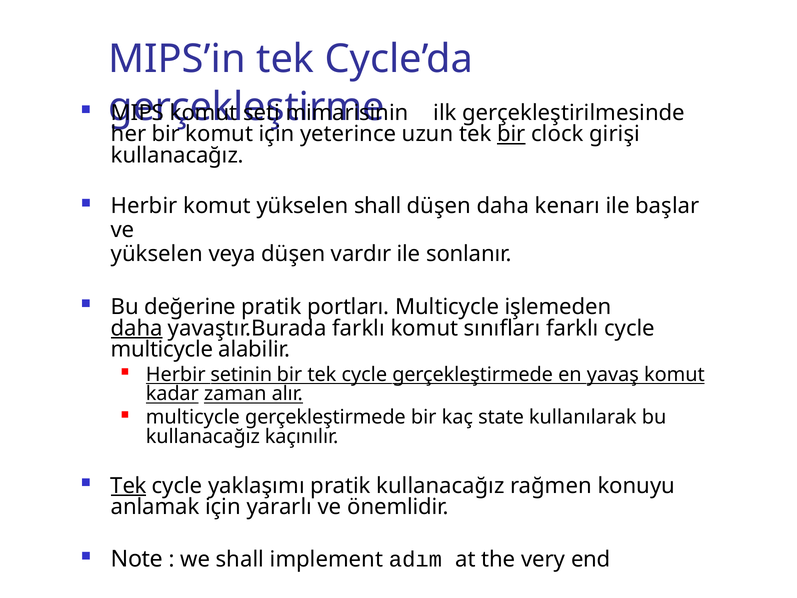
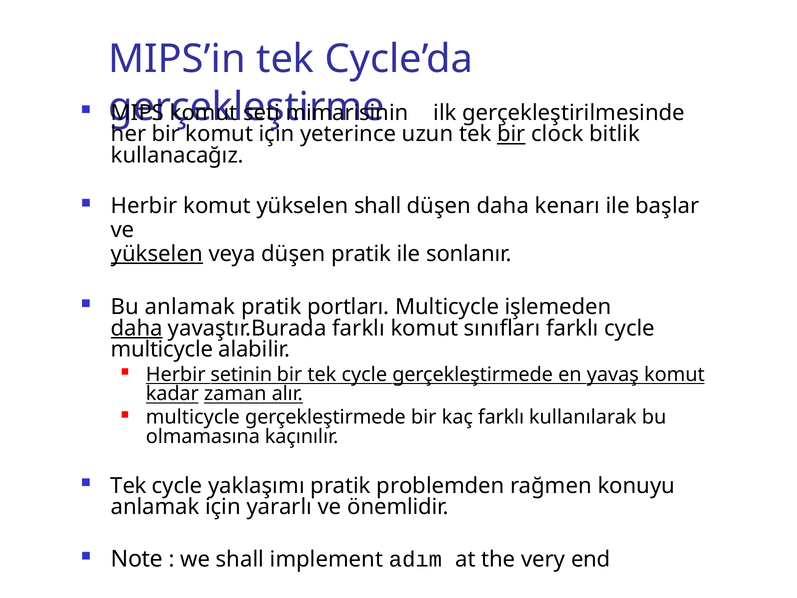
girişi: girişi -> bitlik (615, 134)
yükselen underline: none -> present (157, 254)
düşen vardır: vardır -> pratik (361, 254)
Bu değerine: değerine -> anlamak (190, 307)
kaç state: state -> farklı (501, 417)
kullanacağız: kullanacağız -> olmamasına (203, 436)
Tek underline: present -> none (129, 486)
pratik kullanacağız: kullanacağız -> problemden (440, 486)
